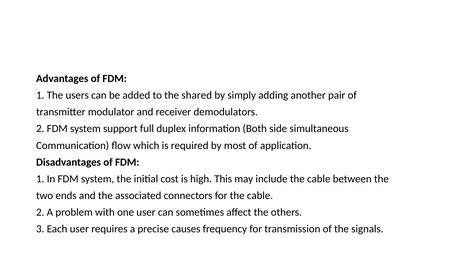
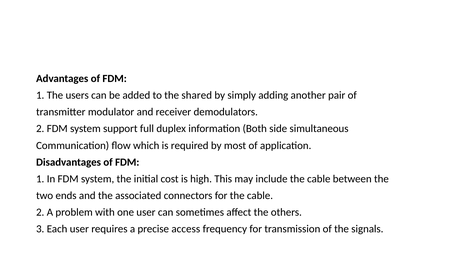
causes: causes -> access (186, 229)
